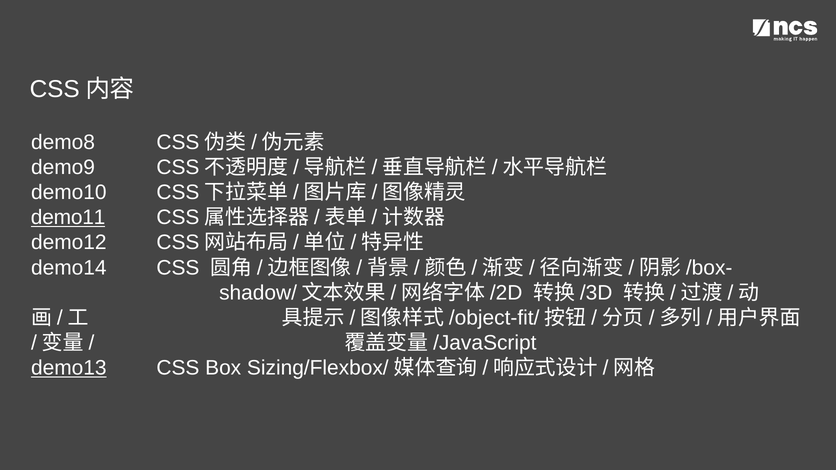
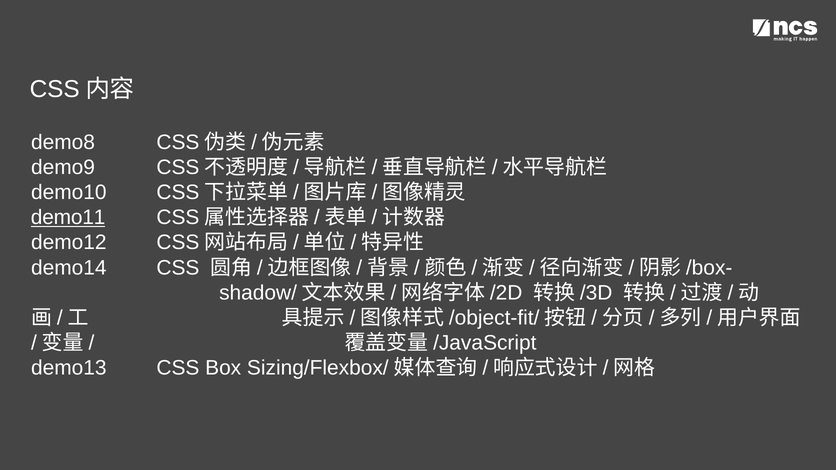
demo13 underline: present -> none (69, 368)
